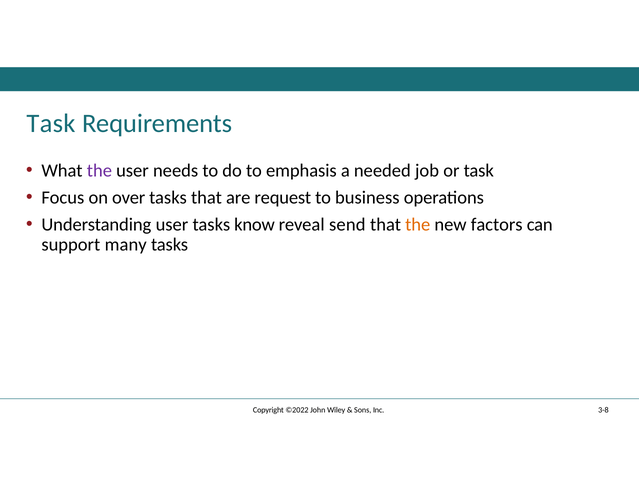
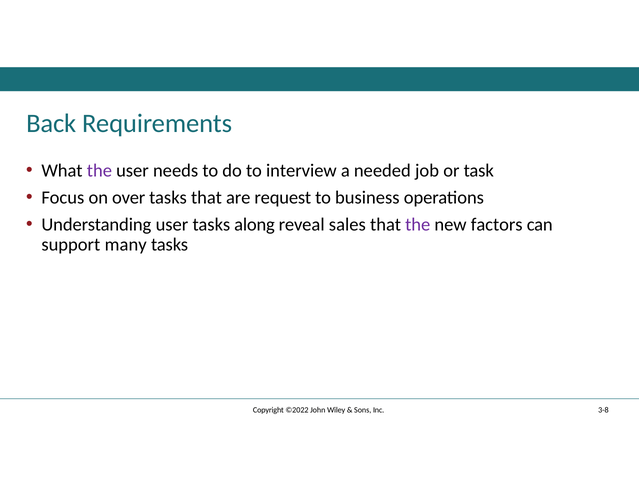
Task: Task -> Back (51, 123)
emphasis: emphasis -> interview (301, 171)
know: know -> along (255, 224)
send: send -> sales (347, 224)
the colour: orange -> purple (418, 224)
